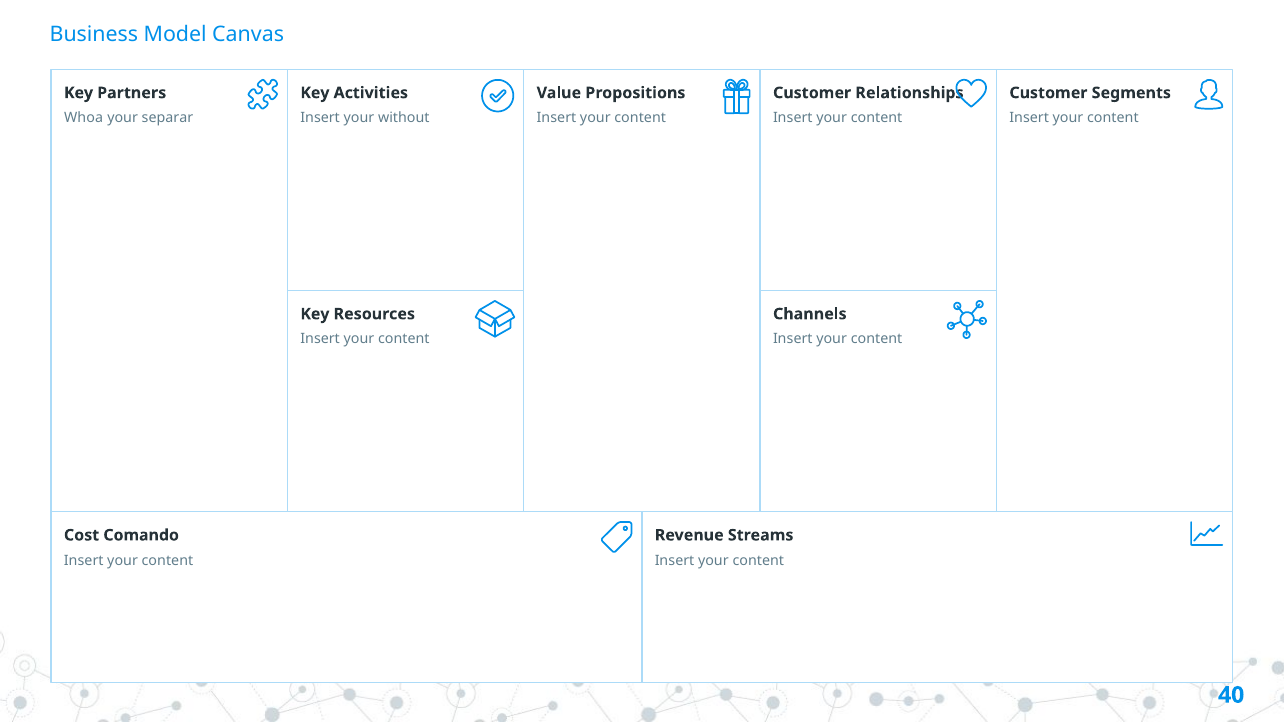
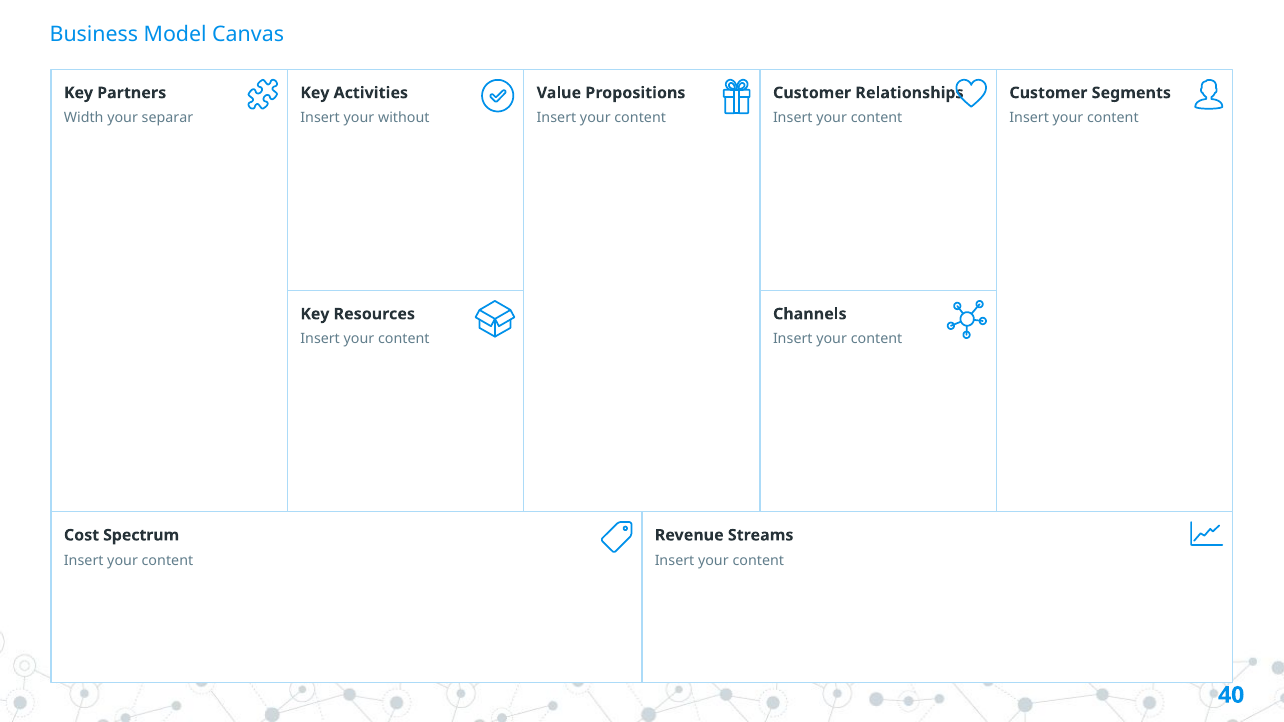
Whoa: Whoa -> Width (84, 118)
Comando: Comando -> Spectrum (141, 535)
